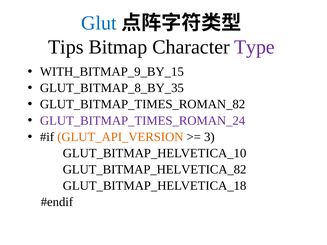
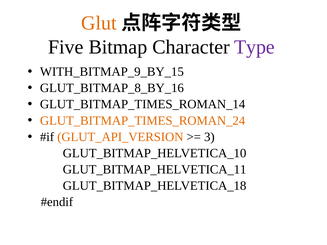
Glut colour: blue -> orange (99, 23)
Tips: Tips -> Five (66, 47)
GLUT_BITMAP_8_BY_35: GLUT_BITMAP_8_BY_35 -> GLUT_BITMAP_8_BY_16 (112, 88)
GLUT_BITMAP_TIMES_ROMAN_82: GLUT_BITMAP_TIMES_ROMAN_82 -> GLUT_BITMAP_TIMES_ROMAN_14 (143, 104)
GLUT_BITMAP_TIMES_ROMAN_24 colour: purple -> orange (143, 121)
GLUT_BITMAP_HELVETICA_82: GLUT_BITMAP_HELVETICA_82 -> GLUT_BITMAP_HELVETICA_11 (155, 170)
